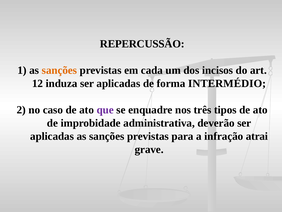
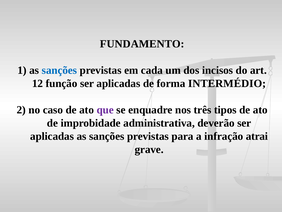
REPERCUSSÃO: REPERCUSSÃO -> FUNDAMENTO (142, 44)
sanções colour: orange -> blue (59, 70)
induza: induza -> função (62, 83)
